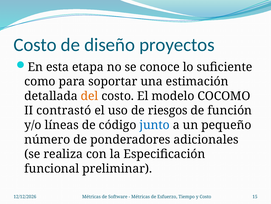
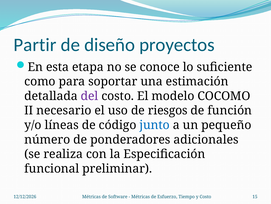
Costo: Costo -> Partir (35, 45)
del colour: orange -> purple (90, 96)
contrastó: contrastó -> necesario (64, 110)
